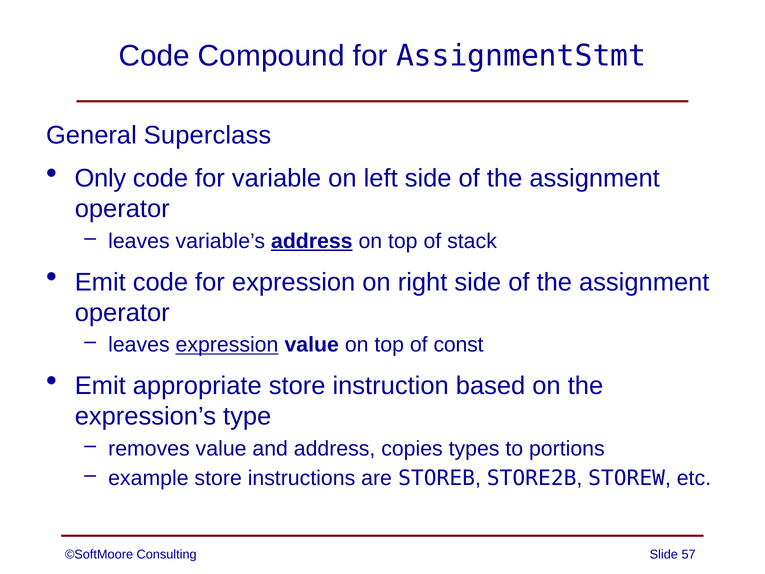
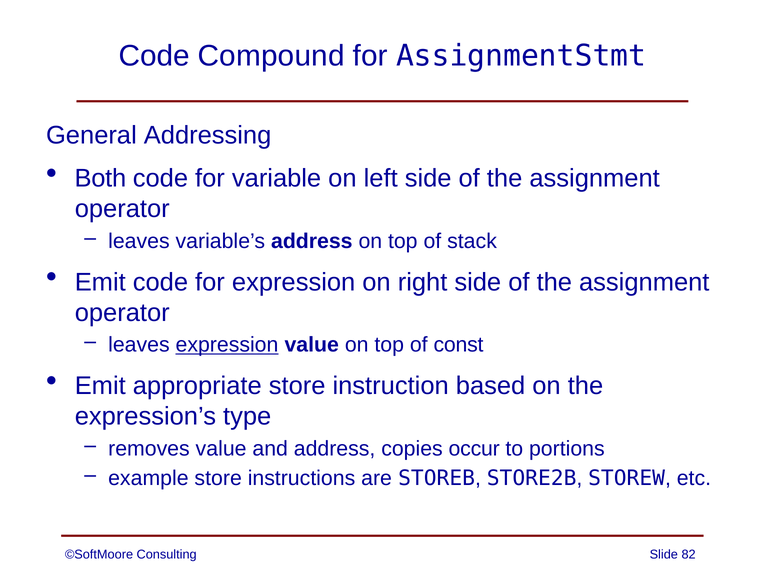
Superclass: Superclass -> Addressing (208, 135)
Only: Only -> Both (100, 178)
address underline: present -> none (312, 241)
types: types -> occur (474, 448)
57: 57 -> 82 (689, 554)
